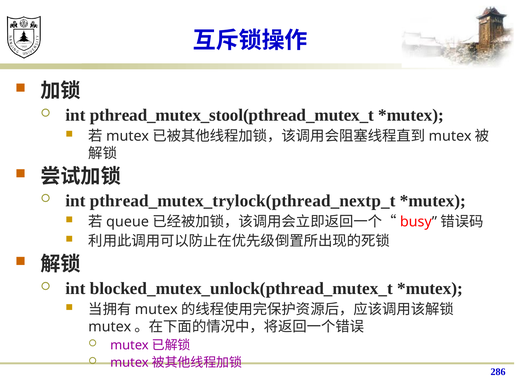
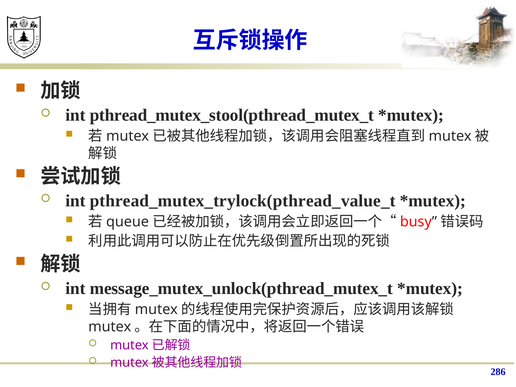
pthread_mutex_trylock(pthread_nextp_t: pthread_mutex_trylock(pthread_nextp_t -> pthread_mutex_trylock(pthread_value_t (243, 201)
blocked_mutex_unlock(pthread_mutex_t: blocked_mutex_unlock(pthread_mutex_t -> message_mutex_unlock(pthread_mutex_t (241, 289)
